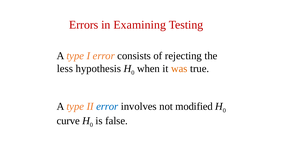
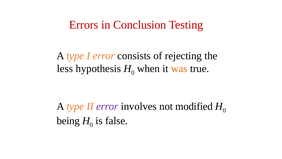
Examining: Examining -> Conclusion (140, 25)
error colour: blue -> purple (107, 106)
curve: curve -> being (68, 121)
